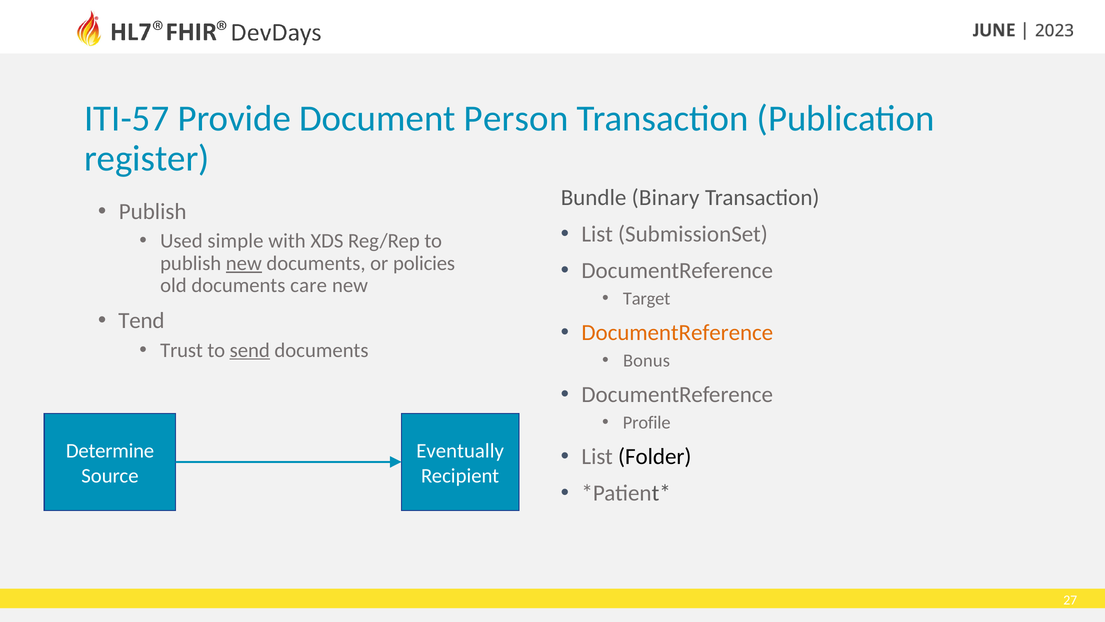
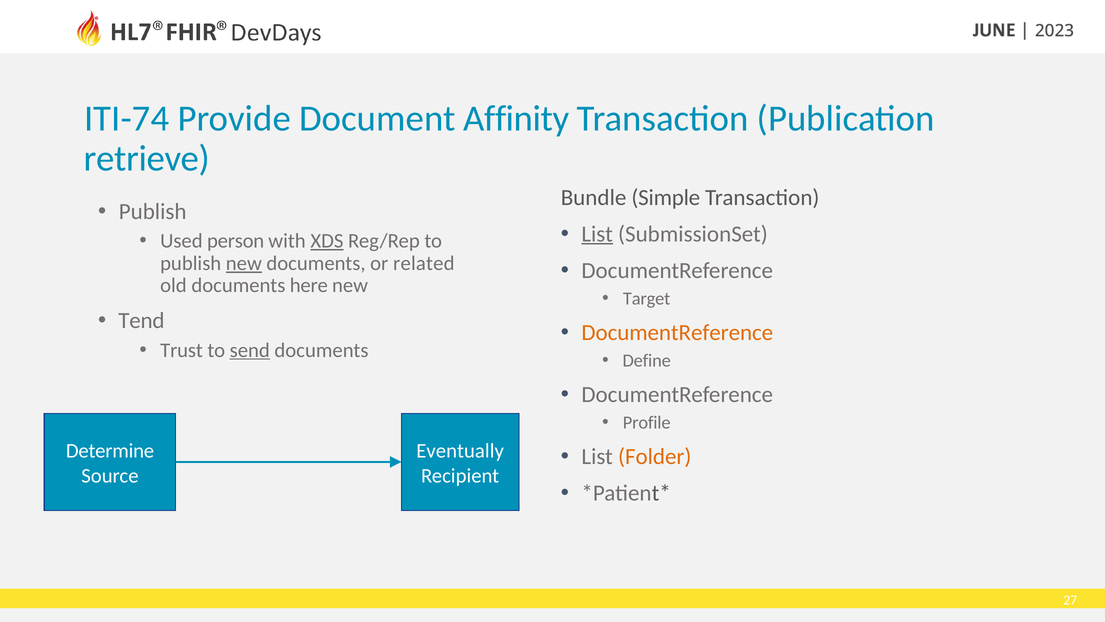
ITI-57: ITI-57 -> ITI-74 (127, 118)
Person: Person -> Affinity (516, 118)
register: register -> retrieve (147, 158)
Binary: Binary -> Simple (666, 197)
List underline: none -> present (597, 234)
simple: simple -> person (236, 241)
XDS underline: none -> present (327, 241)
policies: policies -> related (424, 263)
care: care -> here (309, 285)
Bonus: Bonus -> Define (647, 360)
Folder colour: black -> orange (655, 456)
